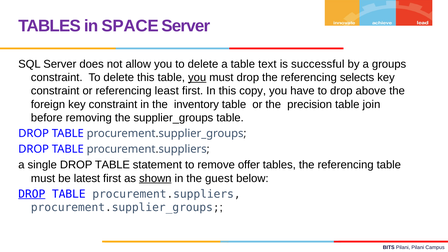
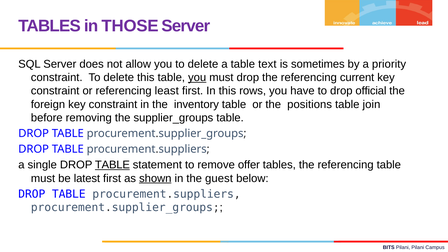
SPACE: SPACE -> THOSE (130, 26)
successful: successful -> sometimes (318, 64)
groups: groups -> priority (389, 64)
selects: selects -> current (357, 78)
copy: copy -> rows (253, 91)
above: above -> official (371, 91)
precision: precision -> positions (310, 104)
TABLE underline: none -> present (112, 165)
DROP underline: present -> none (32, 194)
